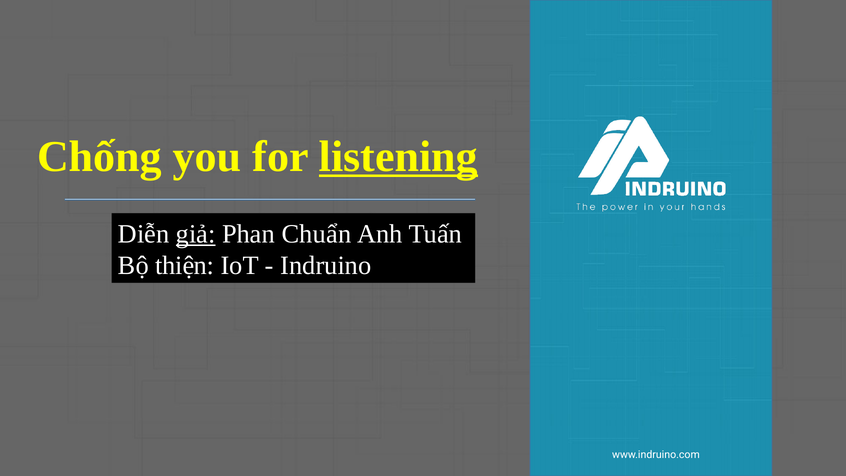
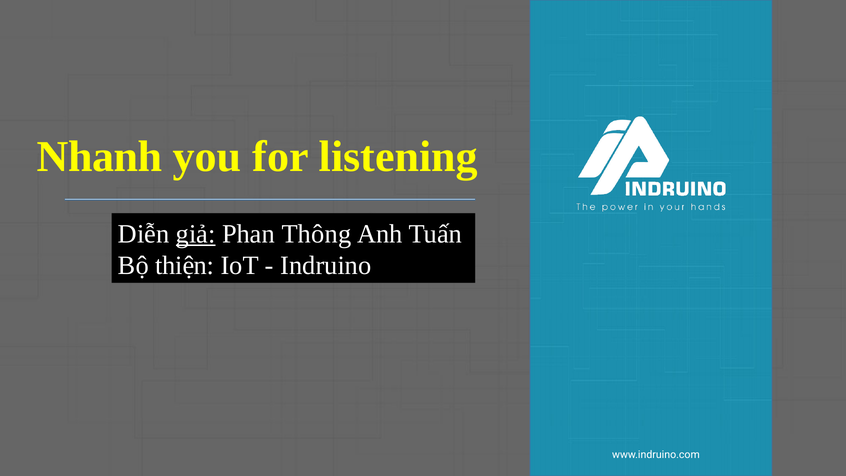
Chống: Chống -> Nhanh (100, 157)
listening underline: present -> none (398, 157)
Chuẩn: Chuẩn -> Thông (317, 234)
